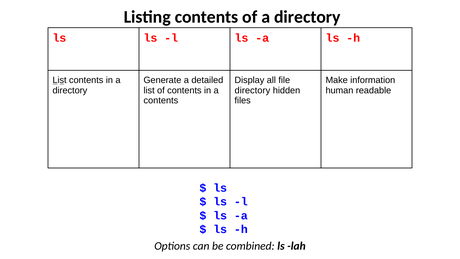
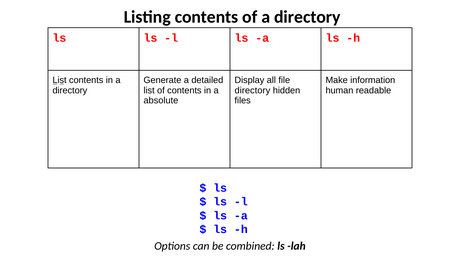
contents: contents -> absolute (161, 100)
